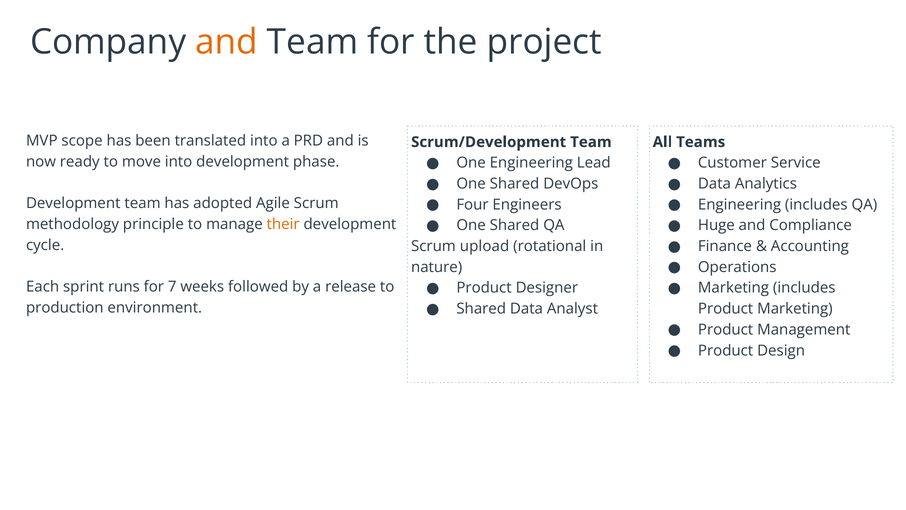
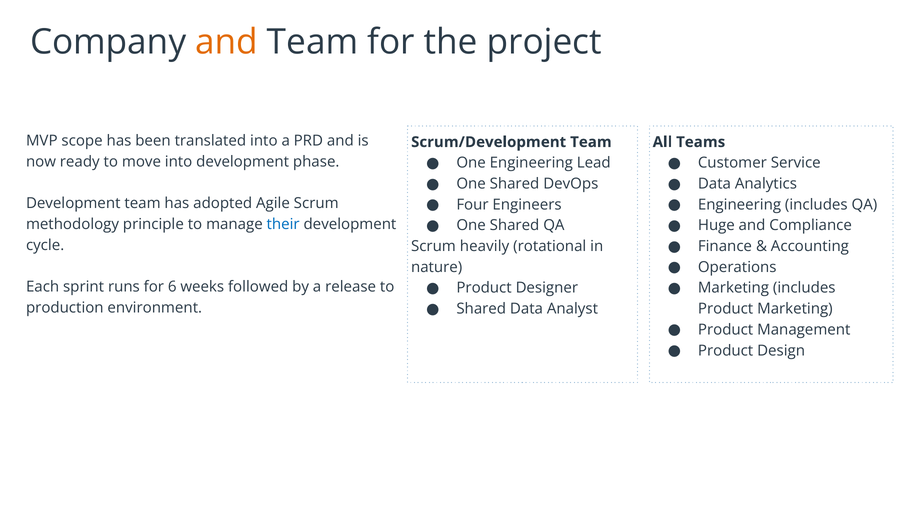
their colour: orange -> blue (283, 224)
upload: upload -> heavily (485, 246)
7: 7 -> 6 (172, 287)
